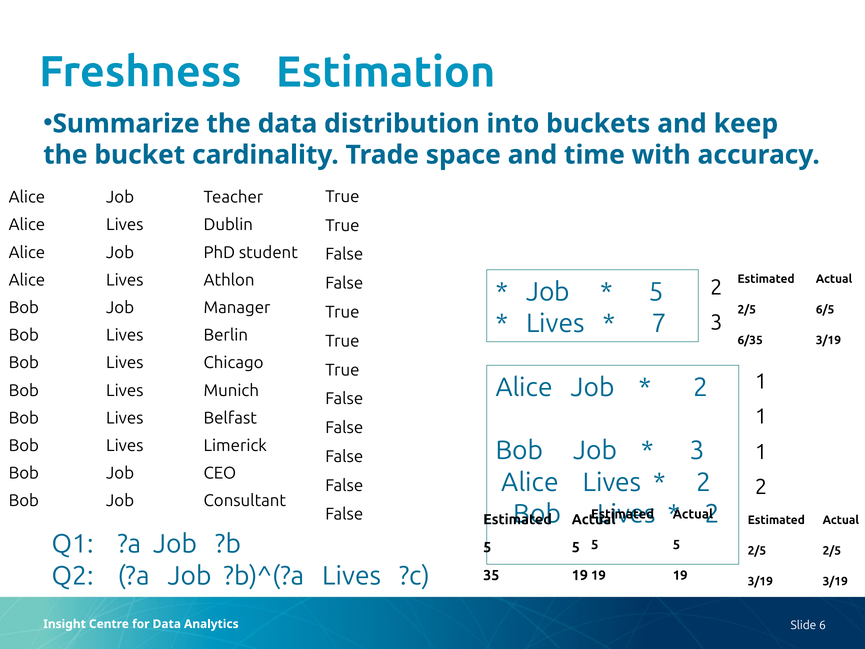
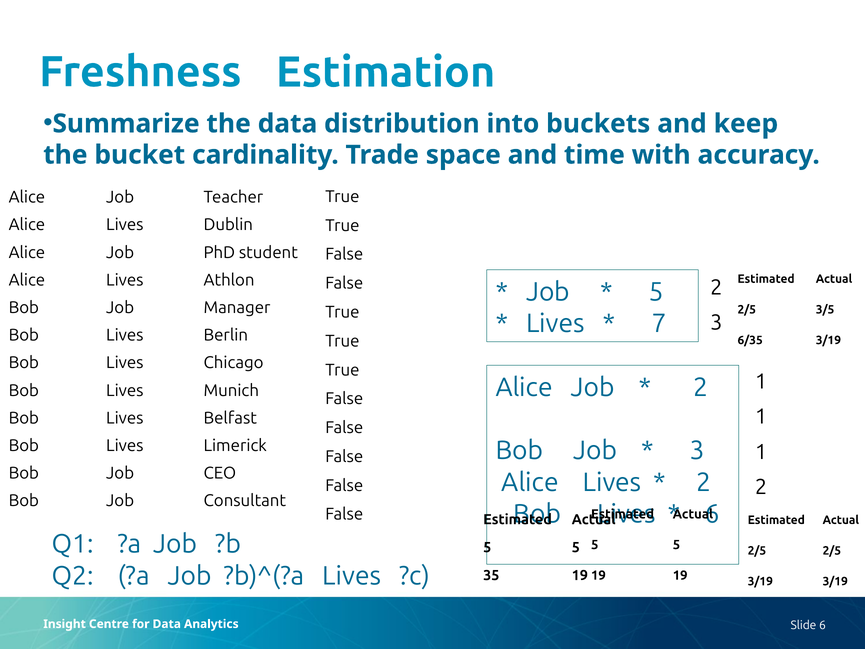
6/5: 6/5 -> 3/5 (825, 309)
2: 2 -> 6 (712, 514)
